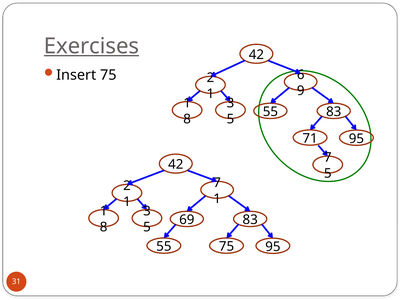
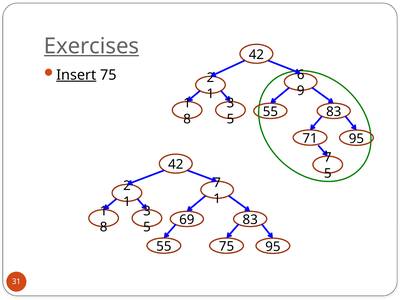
Insert underline: none -> present (76, 75)
